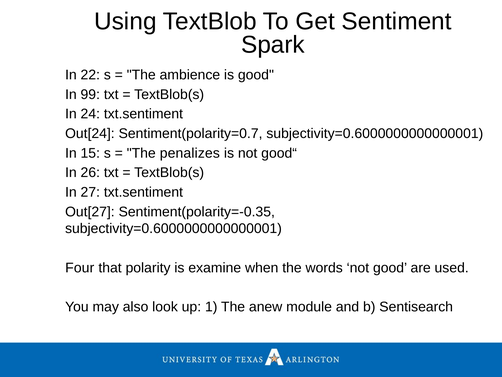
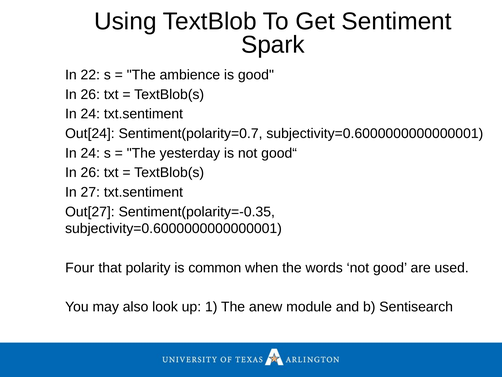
99: 99 -> 26 (90, 94)
15: 15 -> 24 (90, 153)
penalizes: penalizes -> yesterday (190, 153)
examine: examine -> common (215, 267)
